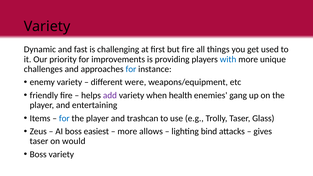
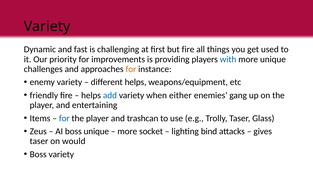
for colour: blue -> orange (131, 69)
different were: were -> helps (136, 82)
add colour: purple -> blue (110, 95)
health: health -> either (180, 95)
boss easiest: easiest -> unique (96, 131)
allows: allows -> socket (151, 131)
